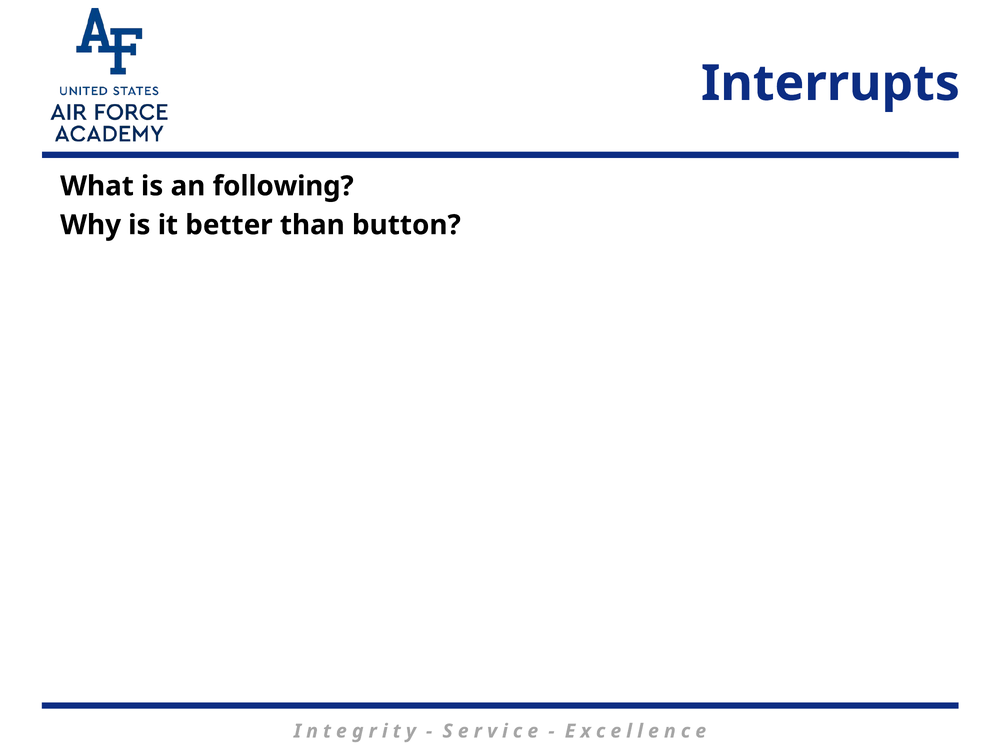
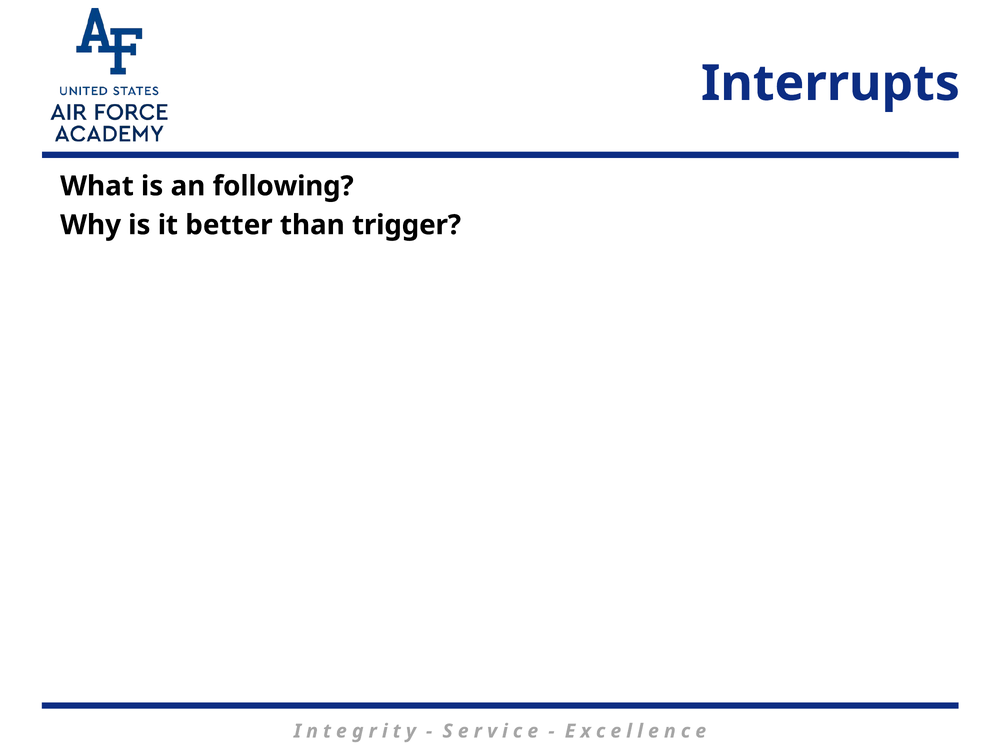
button: button -> trigger (407, 225)
